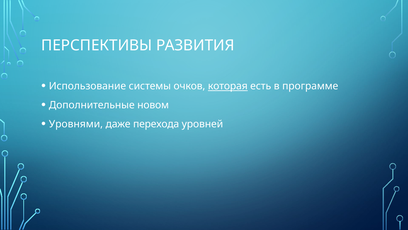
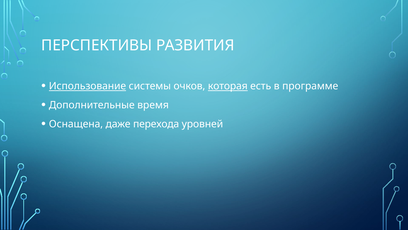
Использование underline: none -> present (87, 86)
новом: новом -> время (153, 105)
Уровнями: Уровнями -> Оснащена (76, 124)
